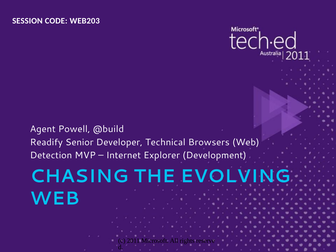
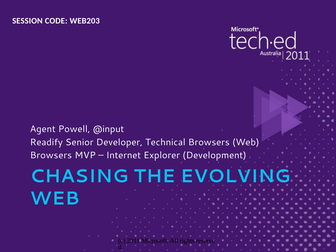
@build: @build -> @input (108, 129)
Detection: Detection -> Browsers (51, 155)
